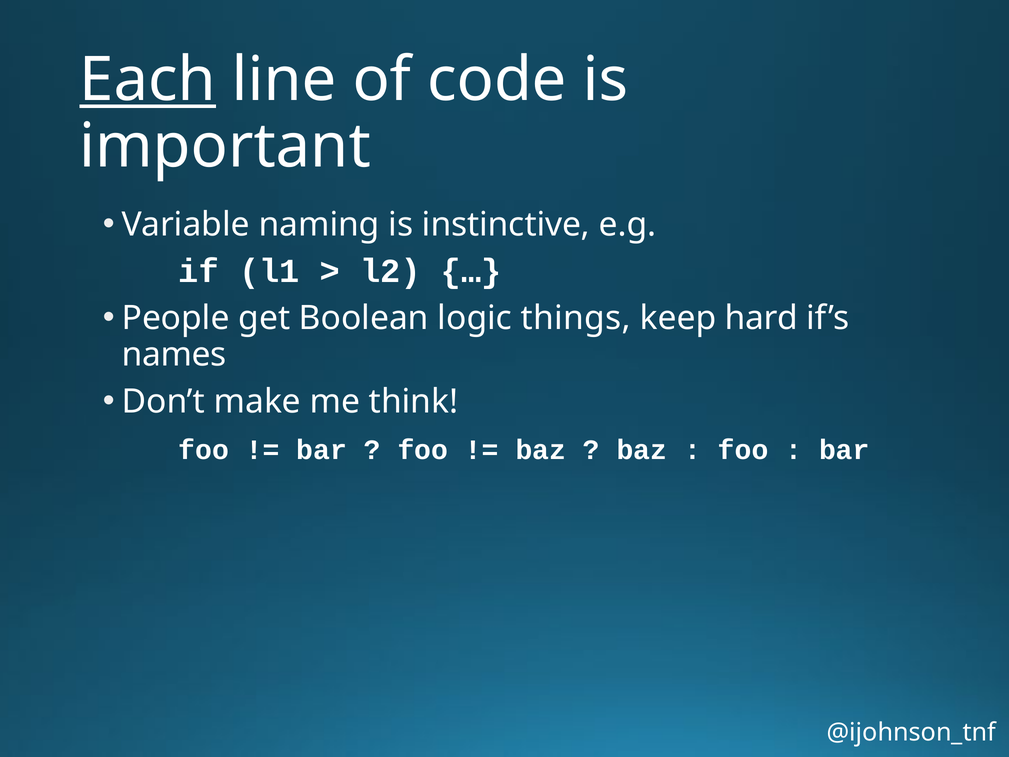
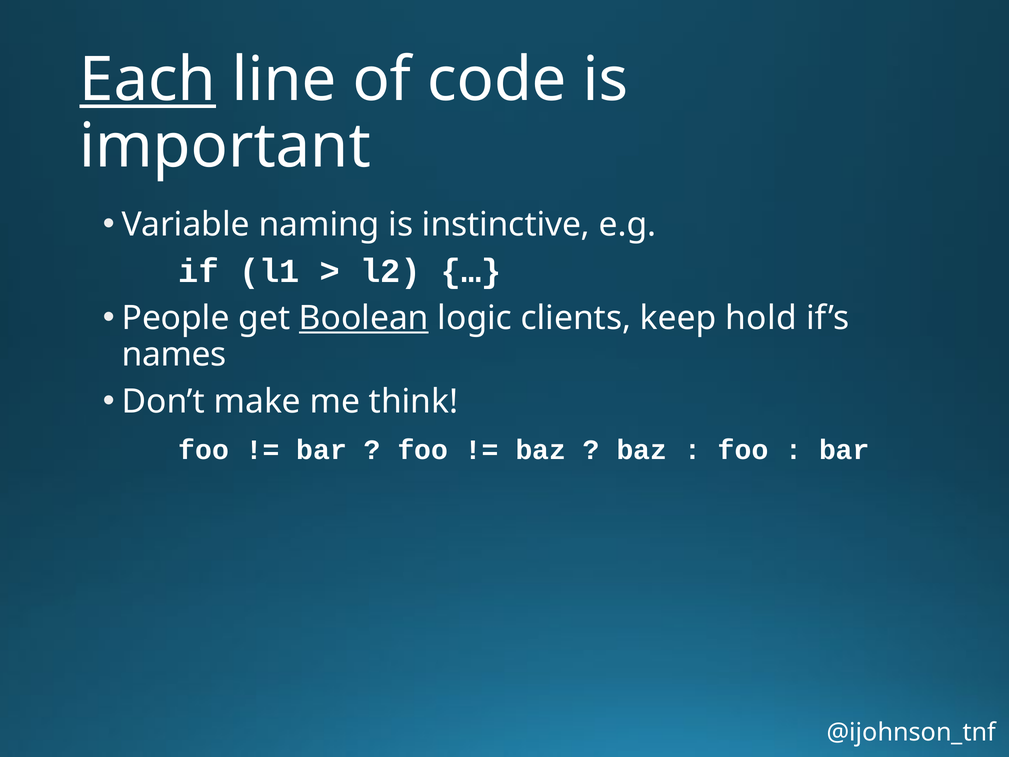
Boolean underline: none -> present (364, 318)
things: things -> clients (576, 318)
hard: hard -> hold (761, 318)
